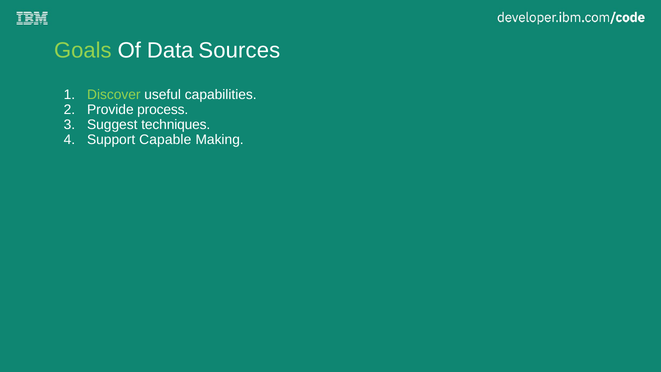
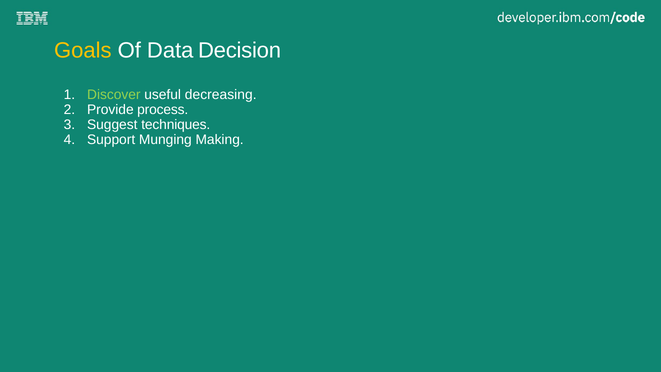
Goals colour: light green -> yellow (83, 50)
Sources: Sources -> Decision (240, 50)
capabilities: capabilities -> decreasing (221, 95)
Capable: Capable -> Munging (165, 140)
